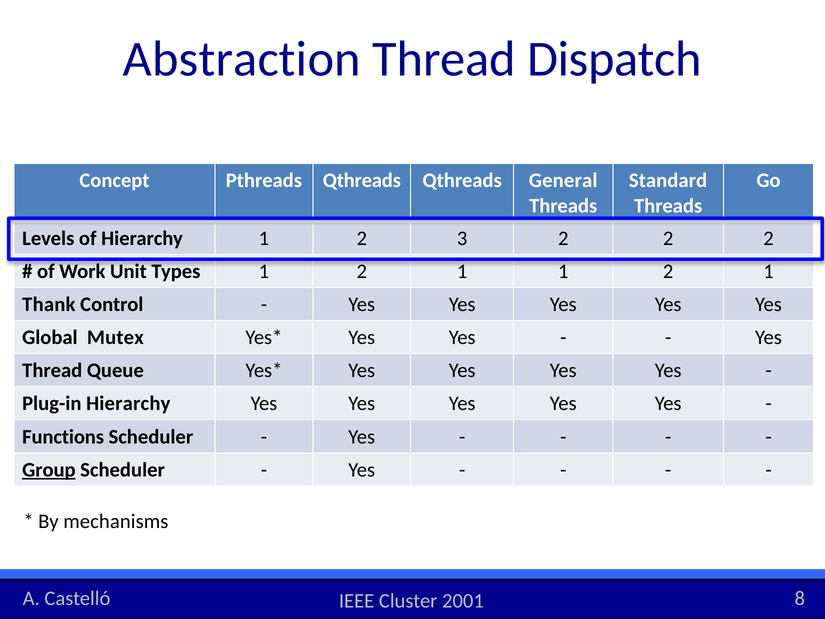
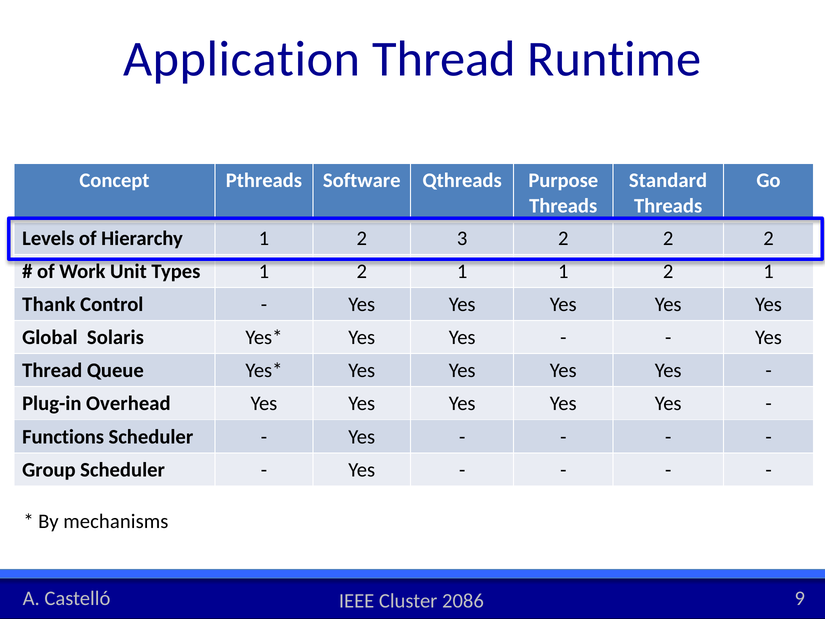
Abstraction: Abstraction -> Application (242, 59)
Dispatch: Dispatch -> Runtime (614, 59)
Pthreads Qthreads: Qthreads -> Software (362, 181)
General: General -> Purpose (563, 181)
Mutex: Mutex -> Solaris (115, 337)
Plug-in Hierarchy: Hierarchy -> Overhead (128, 404)
Group underline: present -> none (49, 470)
8: 8 -> 9 (800, 598)
2001: 2001 -> 2086 (463, 601)
